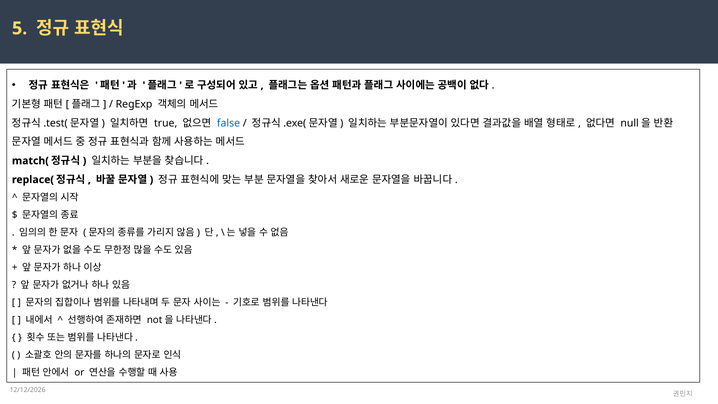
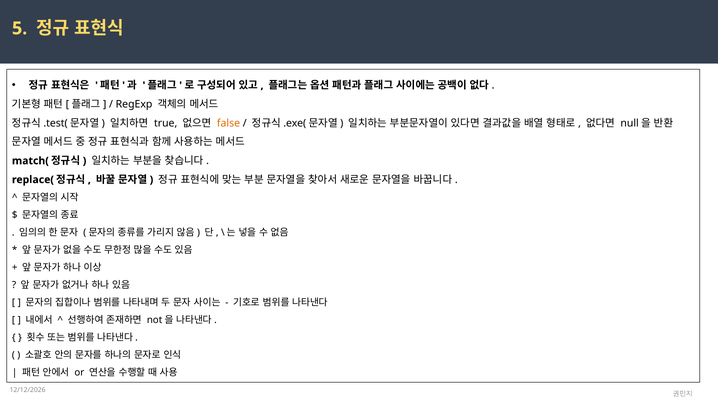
false colour: blue -> orange (229, 123)
